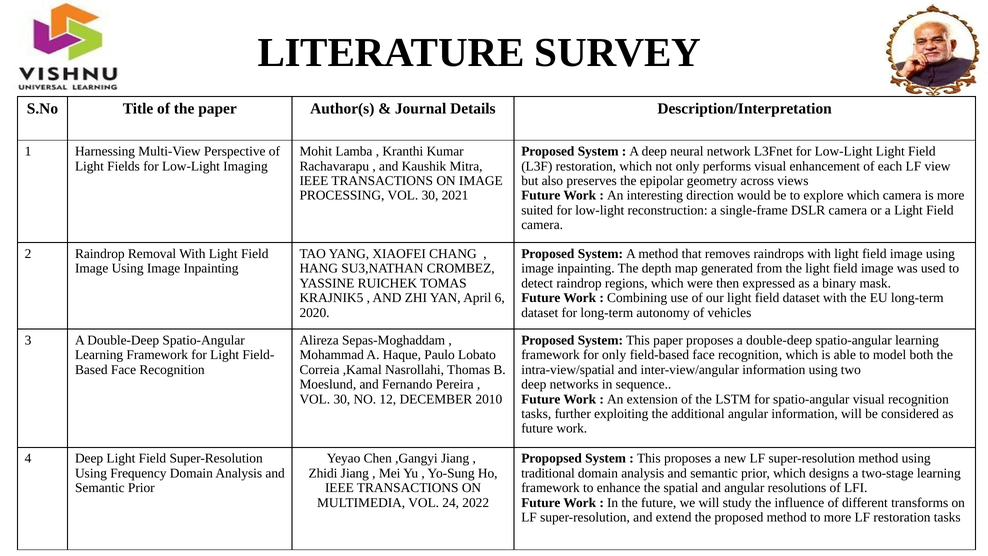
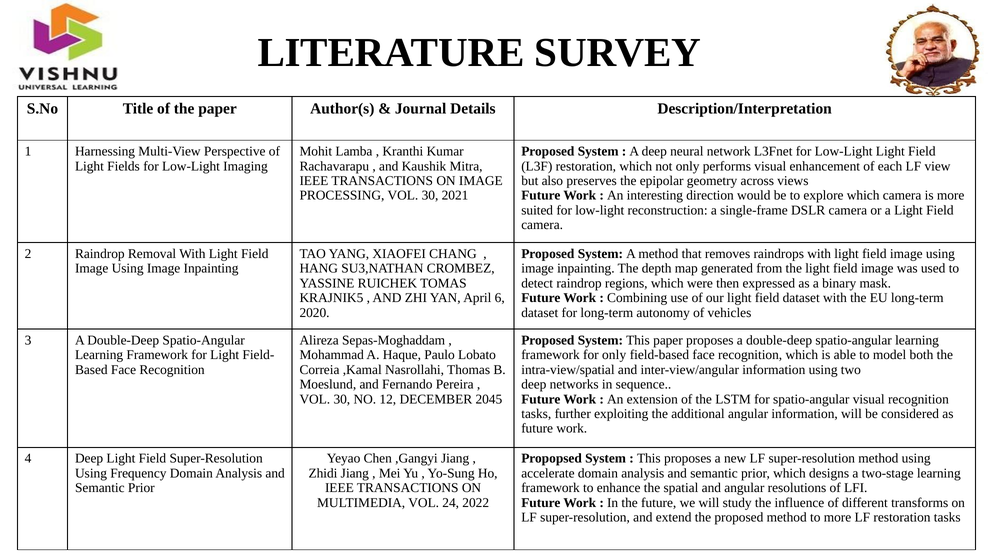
2010: 2010 -> 2045 (489, 399)
traditional: traditional -> accelerate (548, 473)
